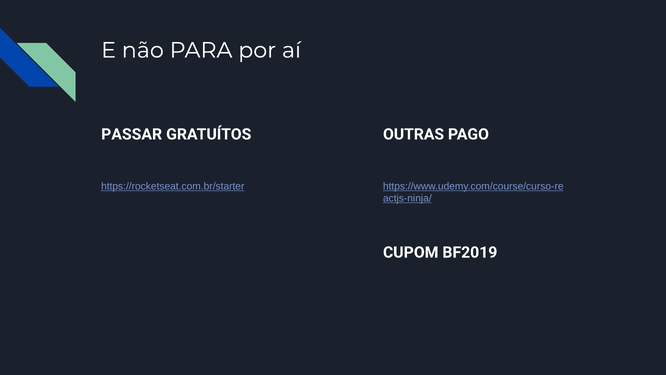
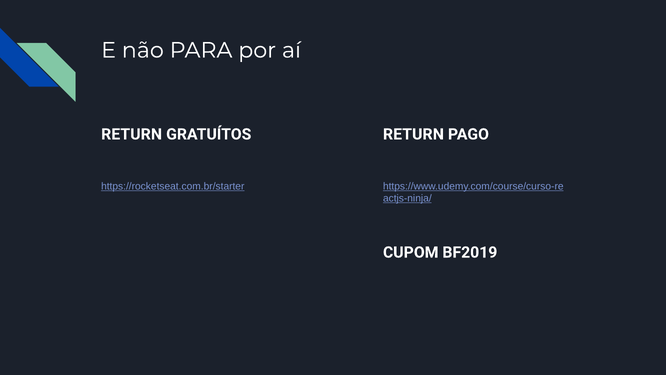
PASSAR: PASSAR -> RETURN (132, 134)
OUTRAS: OUTRAS -> RETURN (413, 134)
